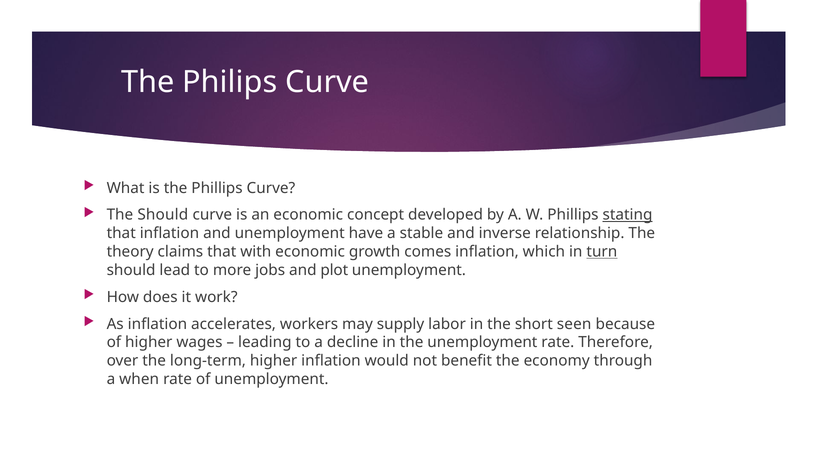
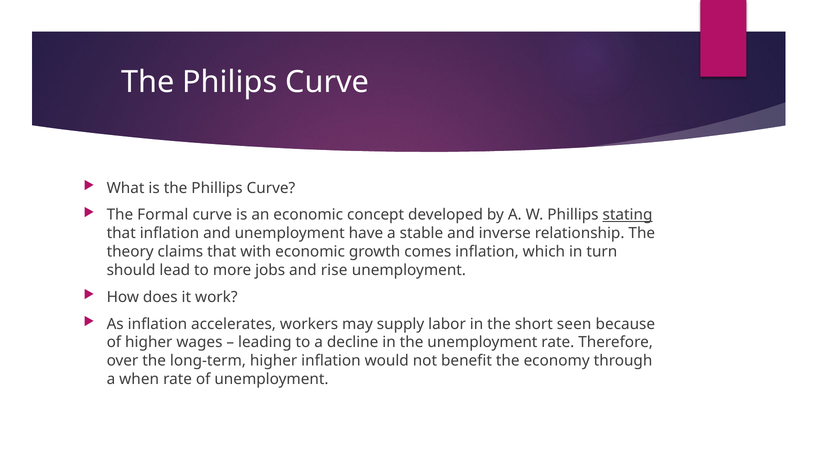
The Should: Should -> Formal (163, 215)
turn underline: present -> none (602, 252)
plot: plot -> rise (334, 270)
